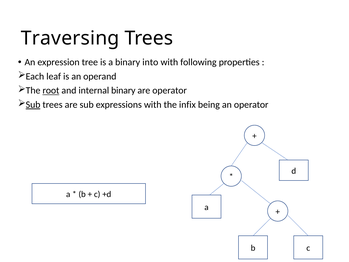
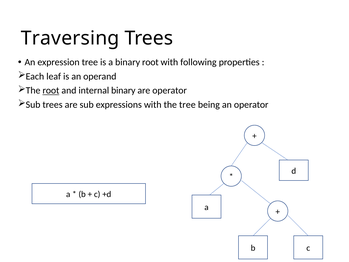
binary into: into -> root (150, 62)
Sub underline: present -> none (33, 105)
the infix: infix -> tree (187, 105)
